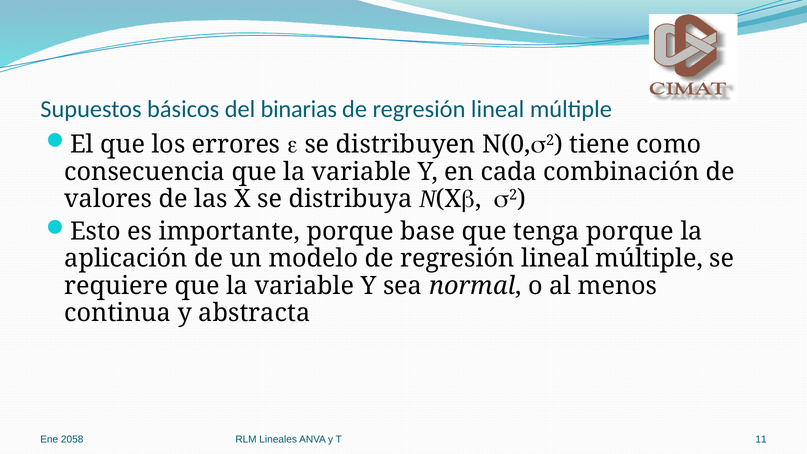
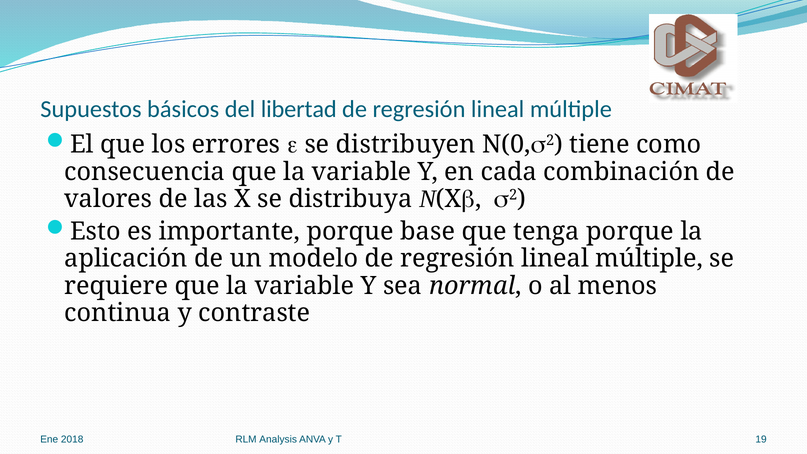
binarias: binarias -> libertad (299, 109)
abstracta: abstracta -> contraste (254, 313)
2058: 2058 -> 2018 (72, 440)
Lineales: Lineales -> Analysis (278, 440)
11: 11 -> 19 (761, 440)
